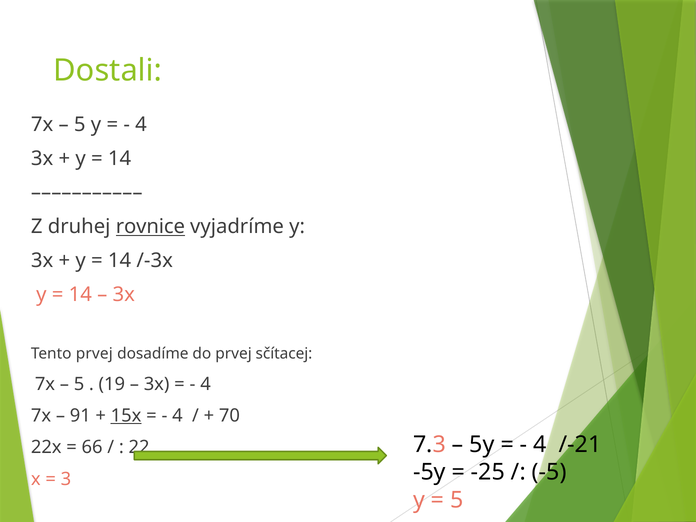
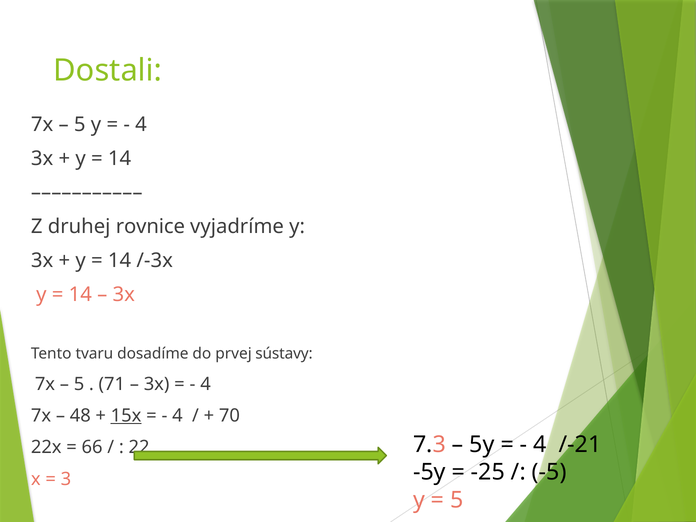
rovnice underline: present -> none (150, 227)
Tento prvej: prvej -> tvaru (94, 354)
sčítacej: sčítacej -> sústavy (284, 354)
19: 19 -> 71 (112, 384)
91: 91 -> 48 (80, 416)
